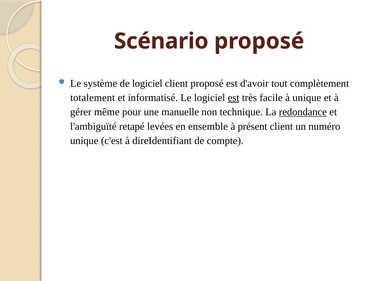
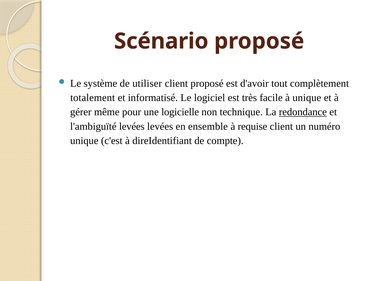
de logiciel: logiciel -> utiliser (147, 83)
est underline: present -> none (234, 98)
manuelle: manuelle -> logicielle (180, 112)
l'ambiguïté retapé: retapé -> levées (132, 126)
présent: présent -> requise (253, 126)
